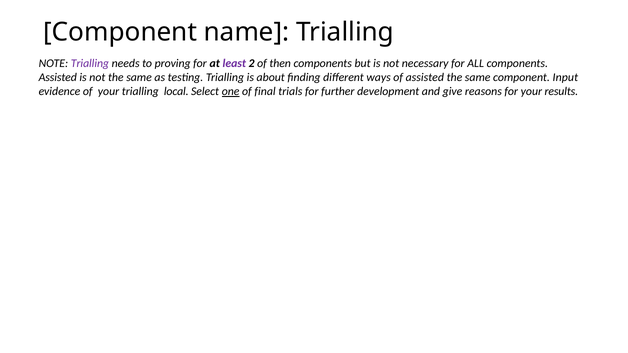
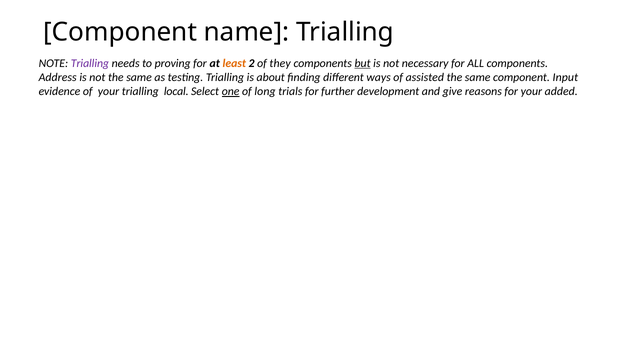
least colour: purple -> orange (234, 63)
then: then -> they (280, 63)
but underline: none -> present (363, 63)
Assisted: Assisted -> Address (58, 77)
final: final -> long (265, 92)
results: results -> added (561, 92)
